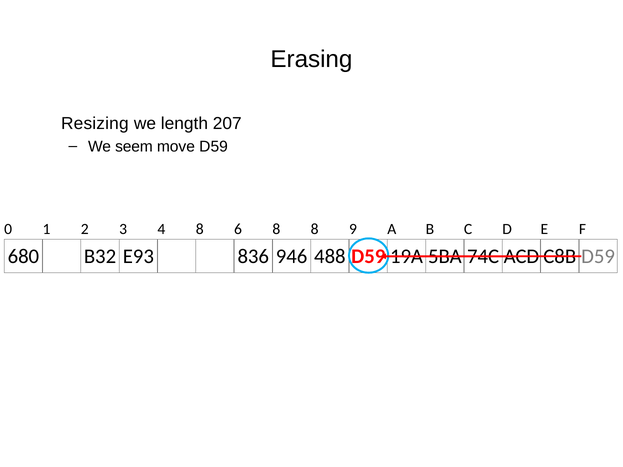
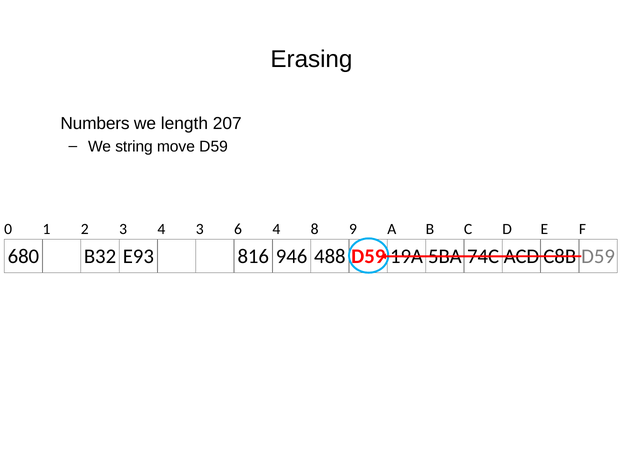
Resizing: Resizing -> Numbers (95, 124)
seem: seem -> string (134, 146)
4 8: 8 -> 3 (200, 229)
6 8: 8 -> 4 (276, 229)
836: 836 -> 816 (253, 256)
